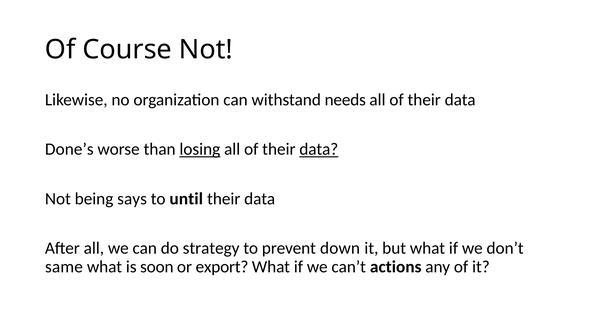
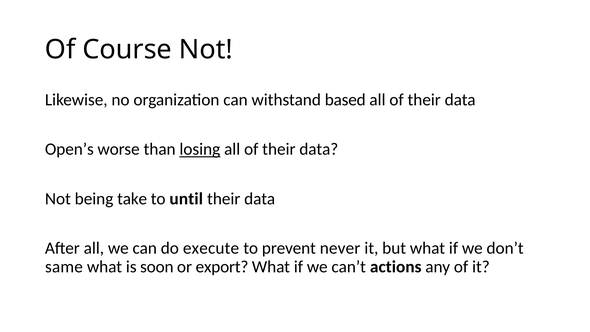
needs: needs -> based (345, 100)
Done’s: Done’s -> Open’s (69, 149)
data underline: present -> none (319, 149)
says: says -> take (132, 199)
strategy: strategy -> execute (211, 248)
down: down -> never (340, 248)
